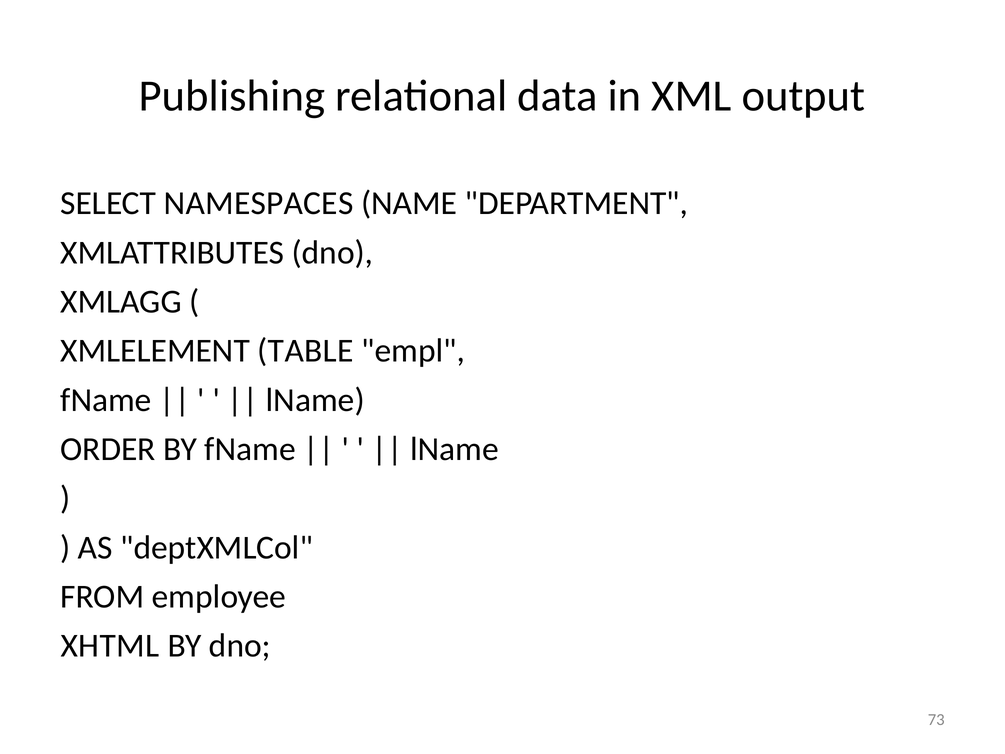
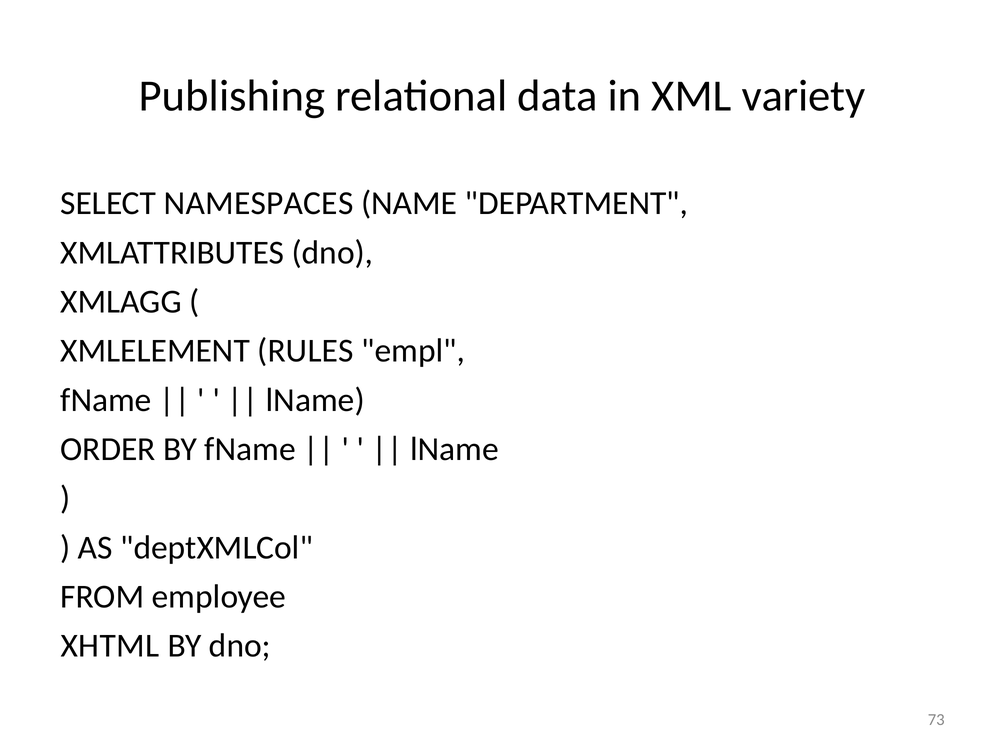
output: output -> variety (804, 96)
TABLE: TABLE -> RULES (306, 351)
